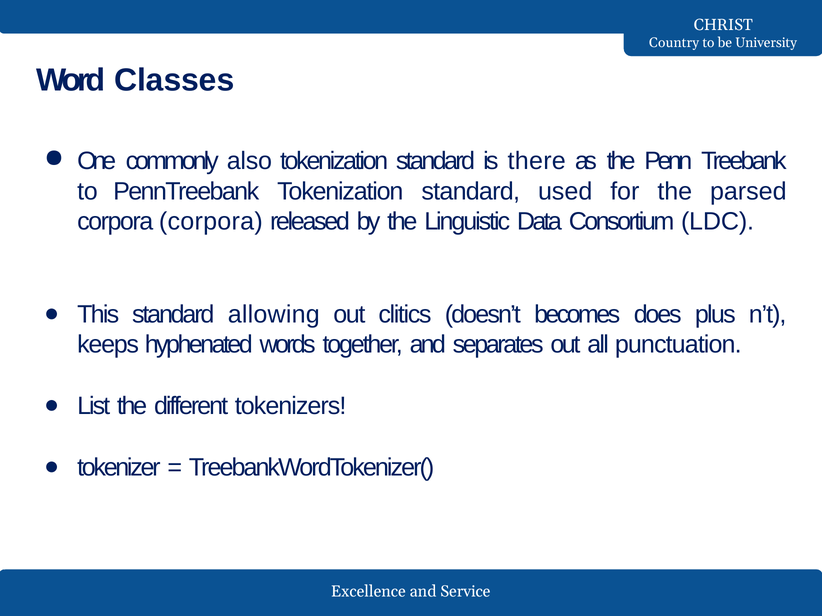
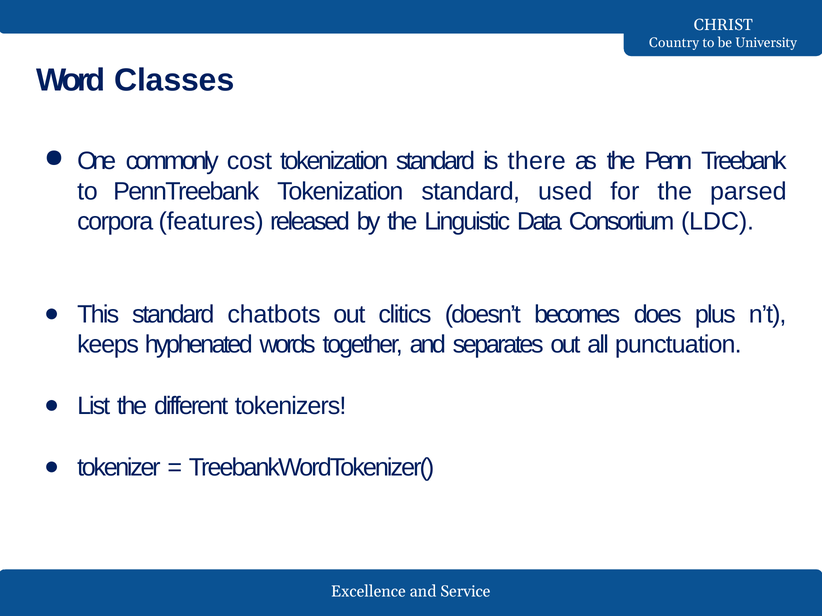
also: also -> cost (249, 161)
corpora corpora: corpora -> features (211, 222)
allowing: allowing -> chatbots (274, 315)
